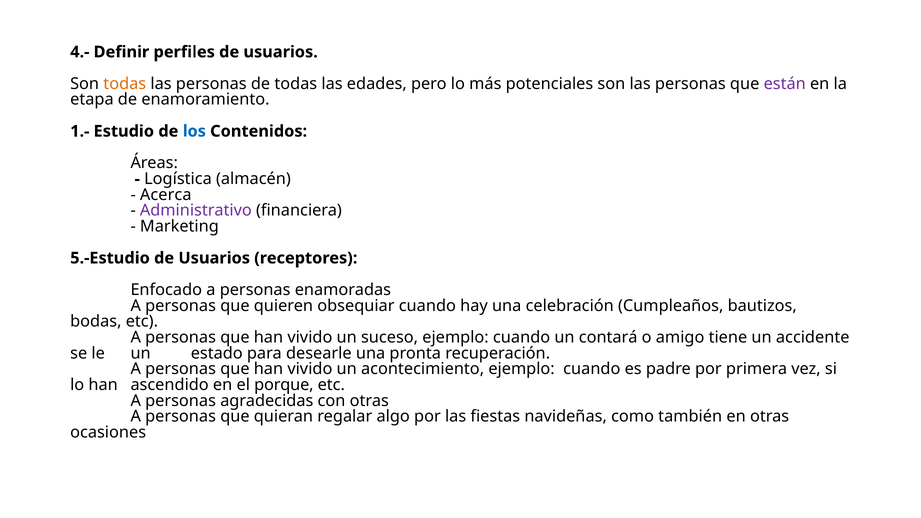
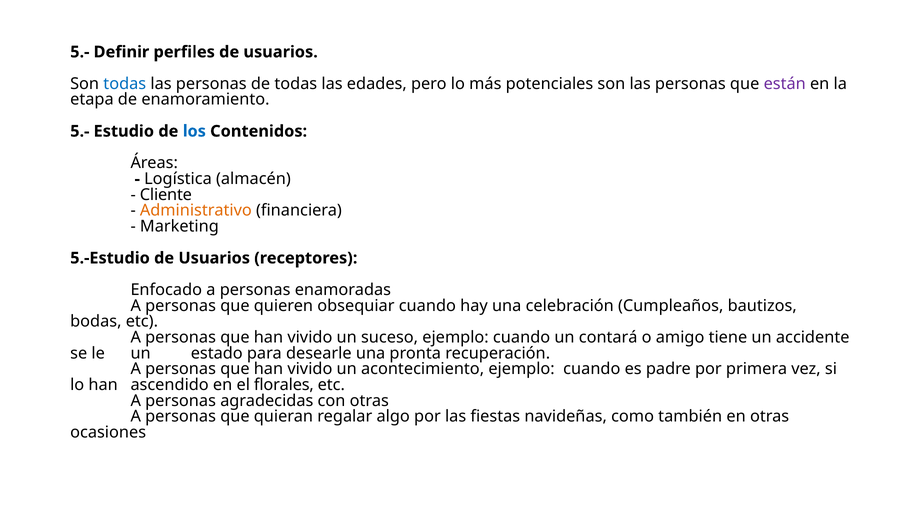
4.-: 4.- -> 5.- (80, 52)
todas colour: orange -> blue (125, 84)
1.-: 1.- -> 5.- (80, 131)
Acerca: Acerca -> Cliente (166, 195)
Administrativo colour: purple -> orange (196, 211)
porque: porque -> florales (284, 385)
